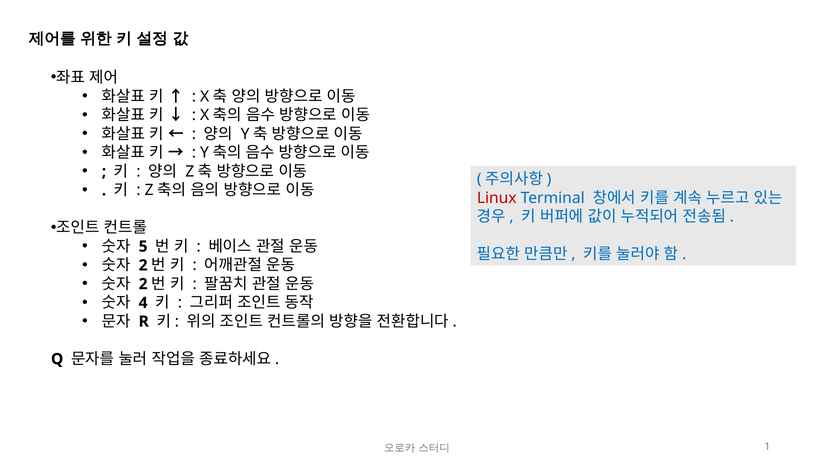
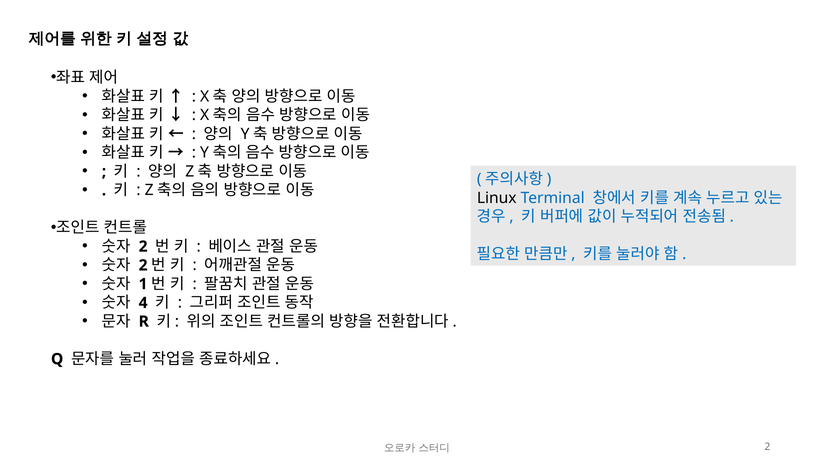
Linux colour: red -> black (497, 198)
5: 5 -> 2 (143, 247)
2: 2 -> 1 (143, 284)
1: 1 -> 2 (767, 447)
